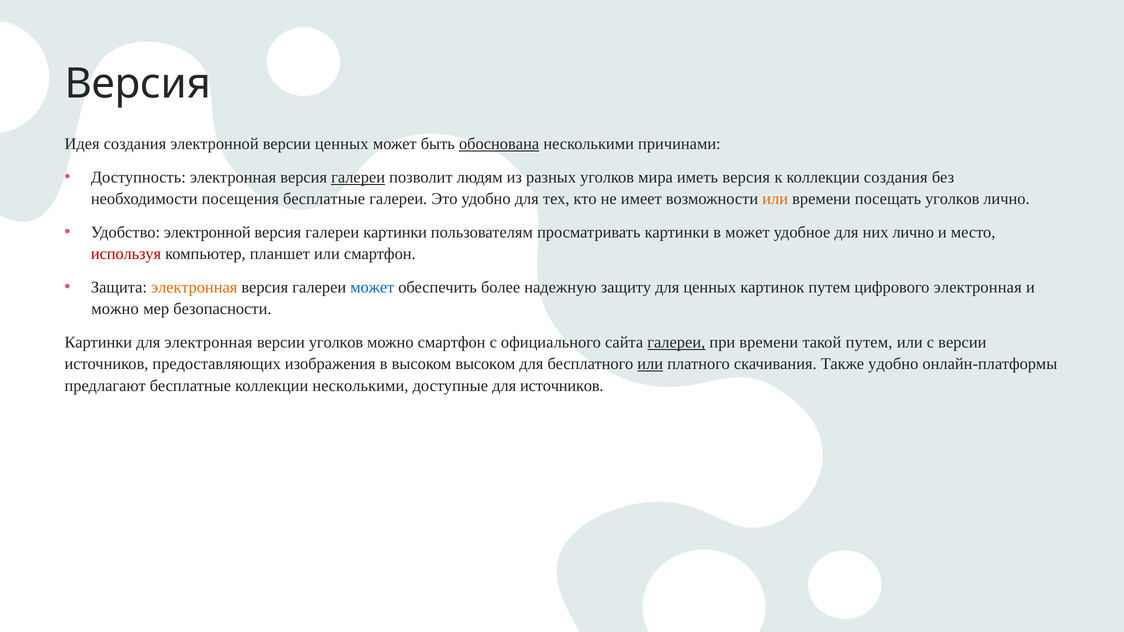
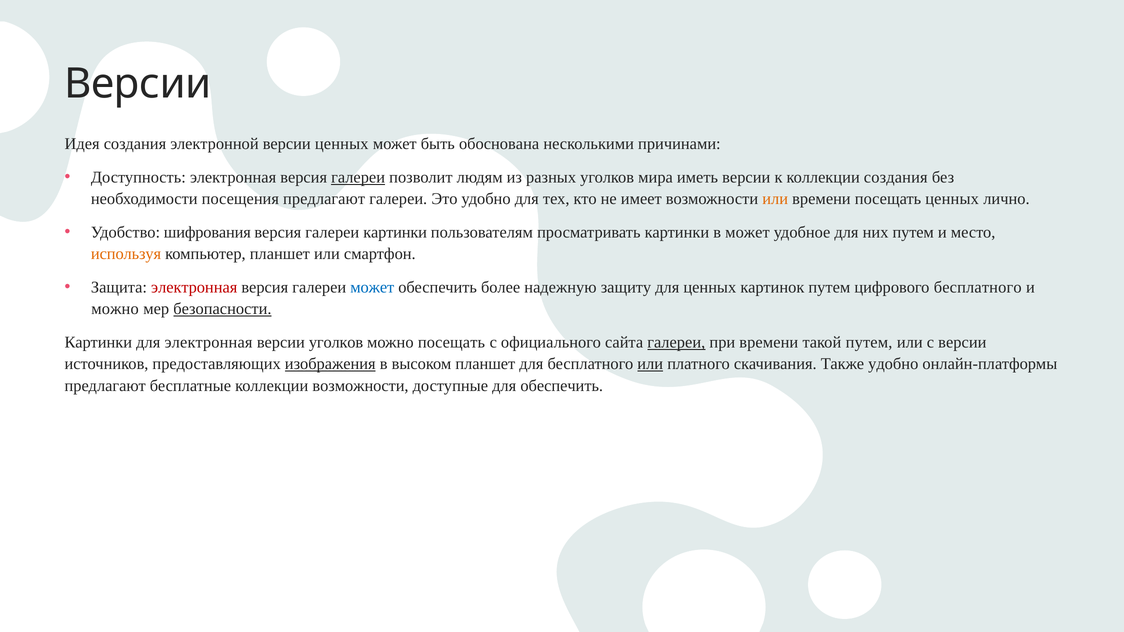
Версия: Версия -> Версии (138, 84)
обоснована underline: present -> none (499, 144)
иметь версия: версия -> версии (746, 177)
посещения бесплатные: бесплатные -> предлагают (324, 199)
посещать уголков: уголков -> ценных (952, 199)
Удобство электронной: электронной -> шифрования (207, 232)
них лично: лично -> путем (913, 232)
используя colour: red -> orange (126, 254)
электронная colour: orange -> red (194, 287)
цифрового электронная: электронная -> бесплатного (978, 287)
безопасности underline: none -> present (222, 309)
можно смартфон: смартфон -> посещать (452, 343)
изображения underline: none -> present (330, 364)
высоком высоком: высоком -> планшет (485, 364)
коллекции несколькими: несколькими -> возможности (361, 386)
для источников: источников -> обеспечить (562, 386)
